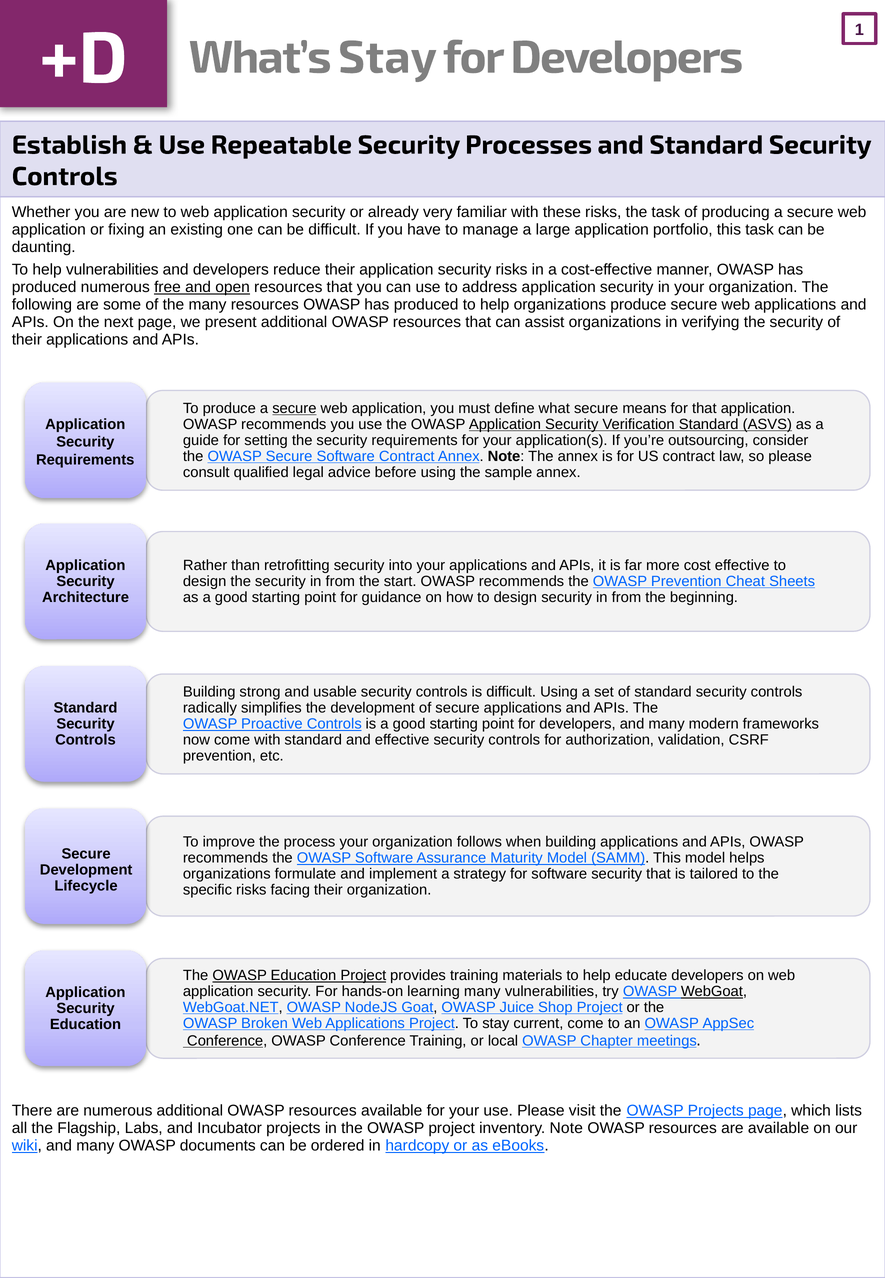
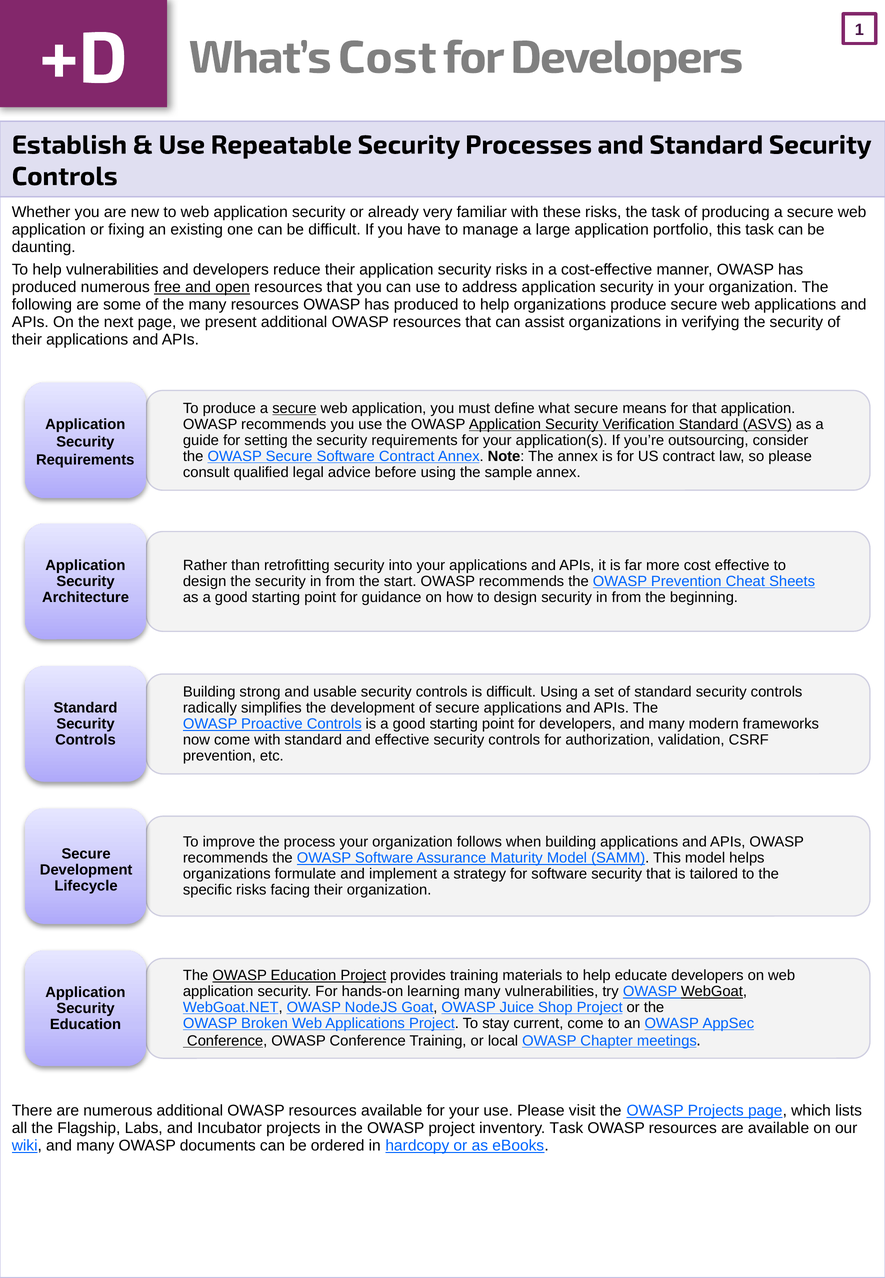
What’s Stay: Stay -> Cost (387, 58)
inventory Note: Note -> Task (566, 1128)
